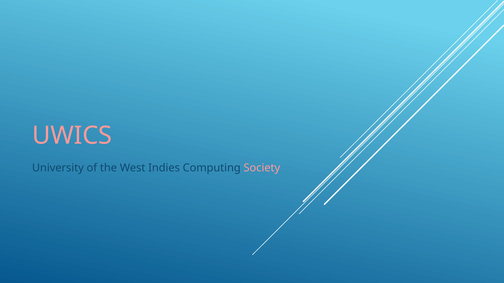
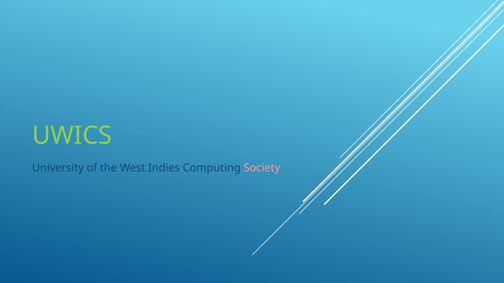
UWICS colour: pink -> light green (72, 136)
